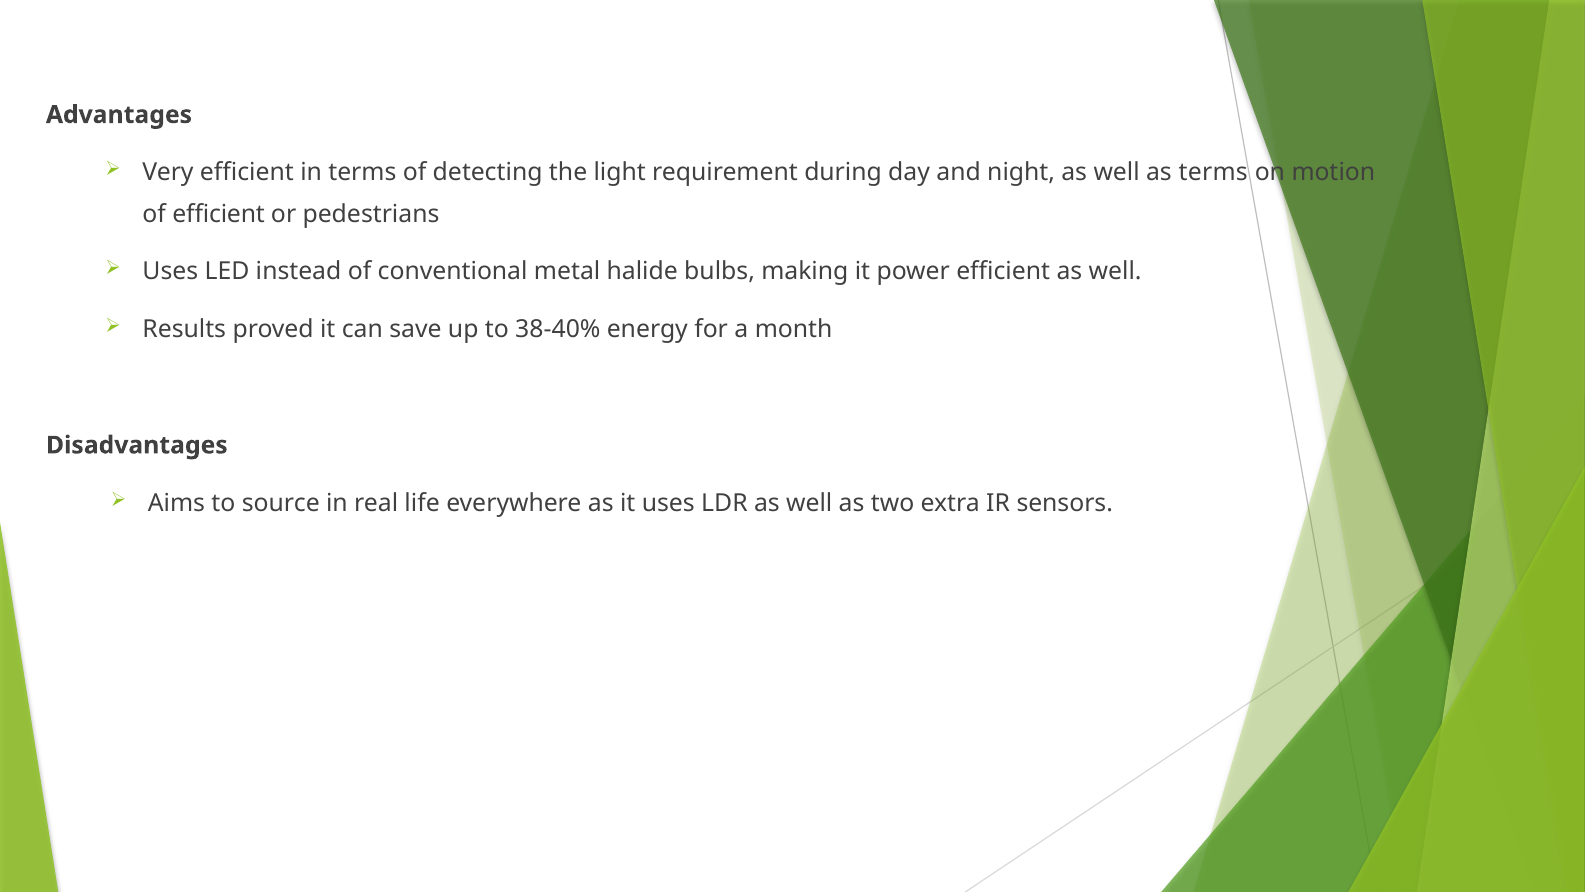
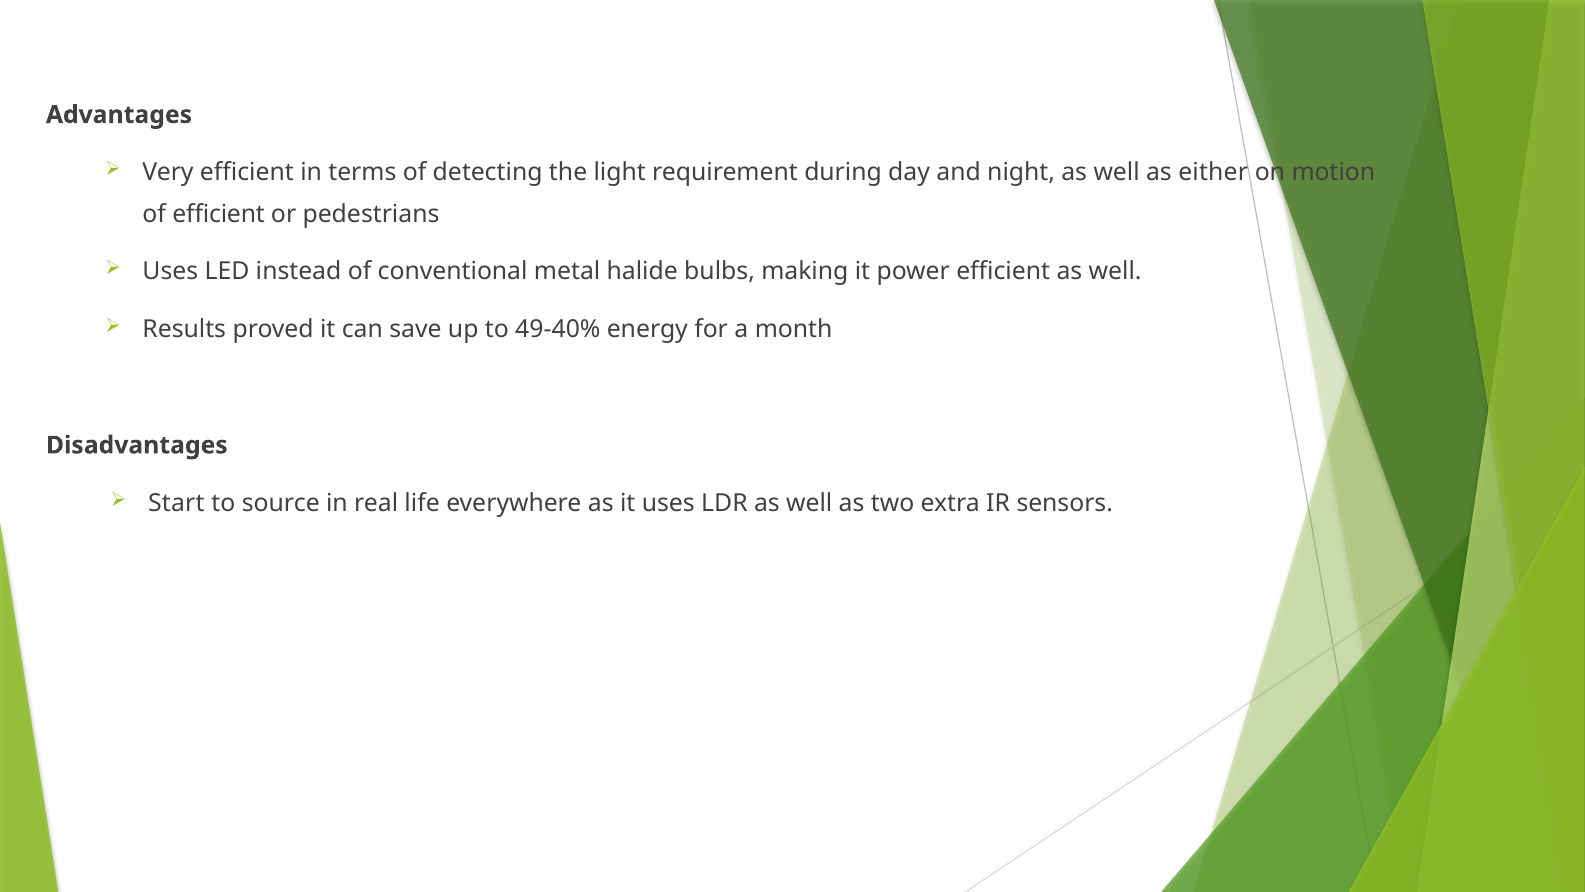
as terms: terms -> either (1213, 173)
38-40%: 38-40% -> 49-40% (558, 330)
Aims: Aims -> Start (176, 503)
